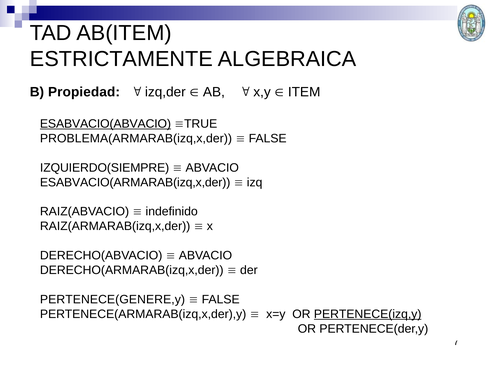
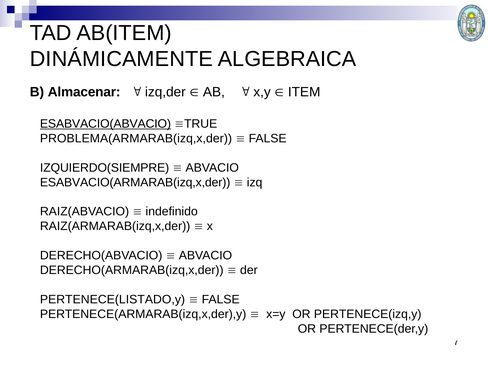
ESTRICTAMENTE: ESTRICTAMENTE -> DINÁMICAMENTE (121, 59)
Propiedad: Propiedad -> Almacenar (84, 92)
PERTENECE(GENERE,y: PERTENECE(GENERE,y -> PERTENECE(LISTADO,y (113, 299)
PERTENECE(izq,y underline: present -> none (368, 314)
